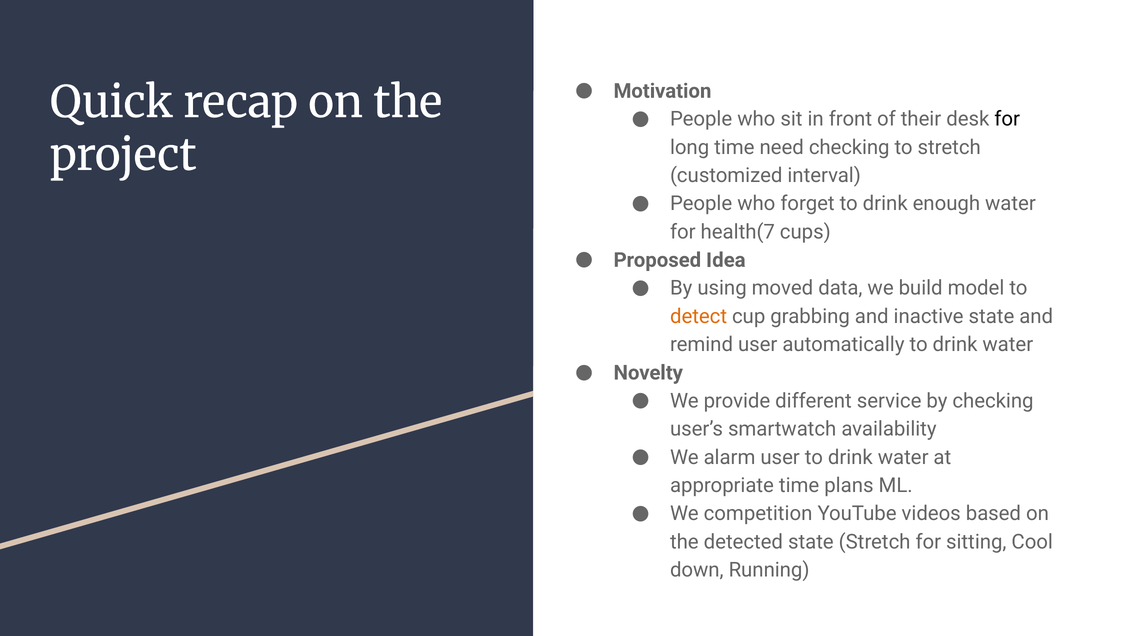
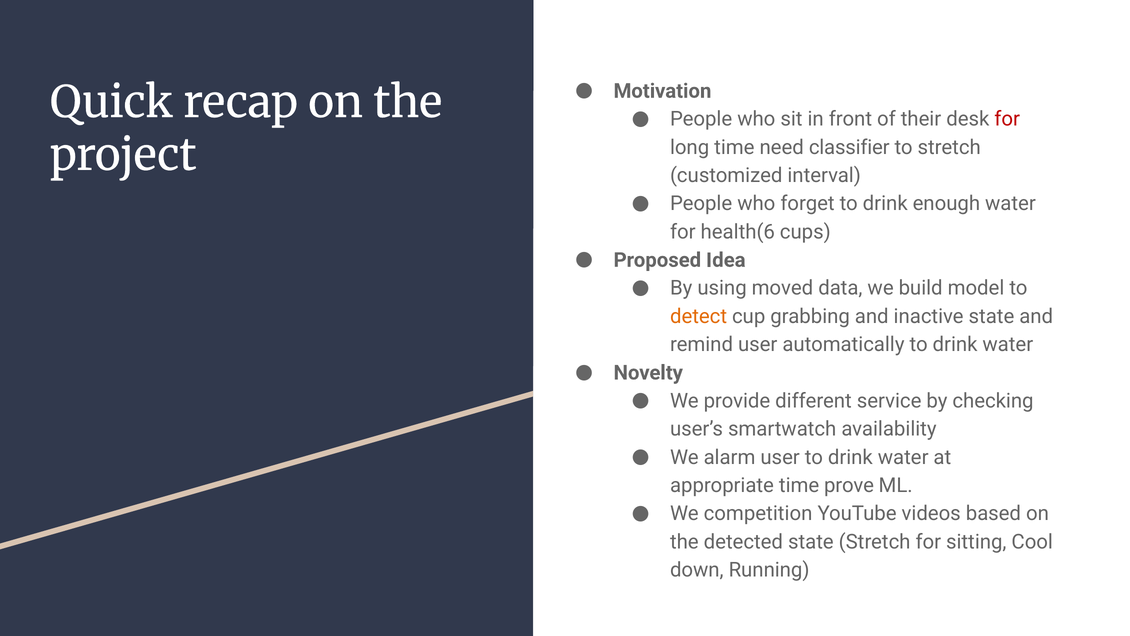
for colour: black -> red (1007, 119)
need checking: checking -> classifier (849, 147)
health(7: health(7 -> health(6 (738, 232)
plans: plans -> prove (849, 485)
